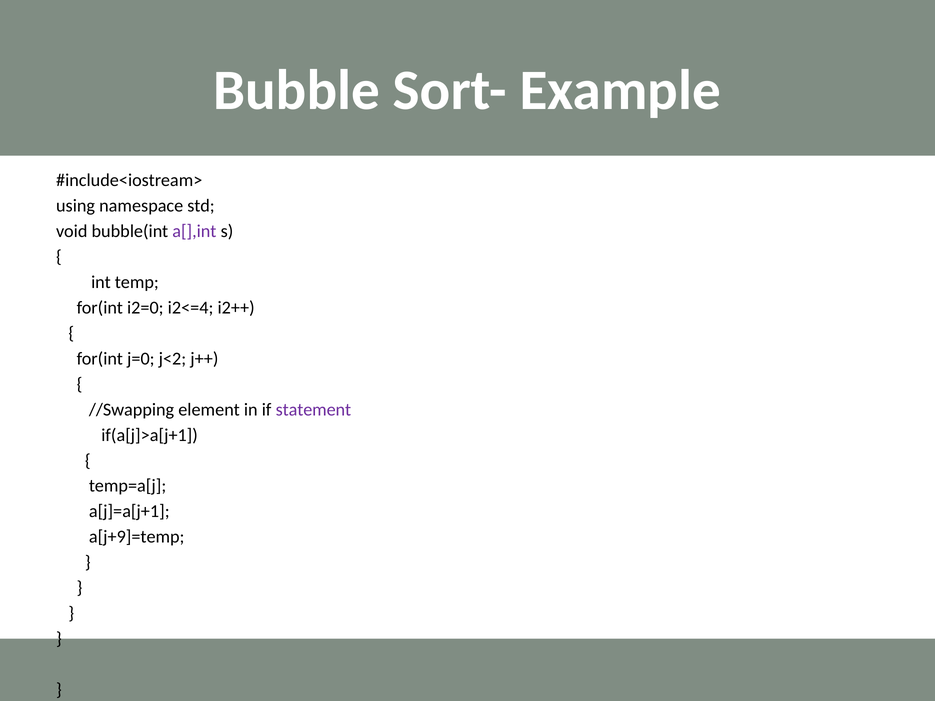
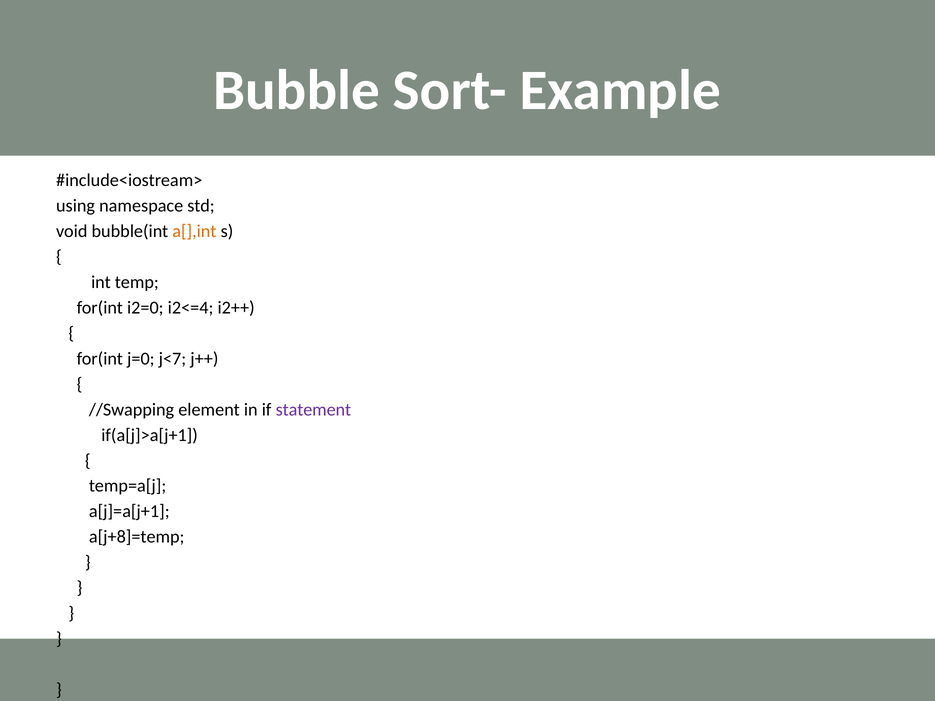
a[],int colour: purple -> orange (194, 231)
j<2: j<2 -> j<7 (172, 359)
a[j+9]=temp: a[j+9]=temp -> a[j+8]=temp (137, 537)
